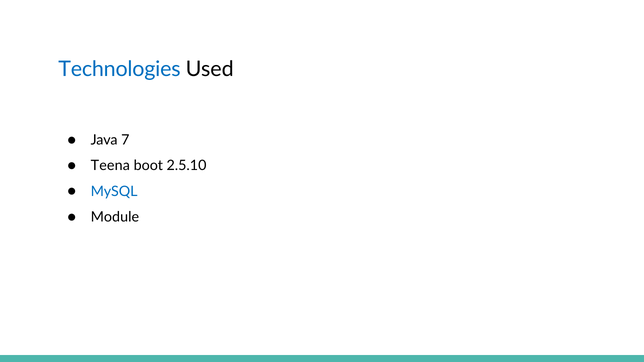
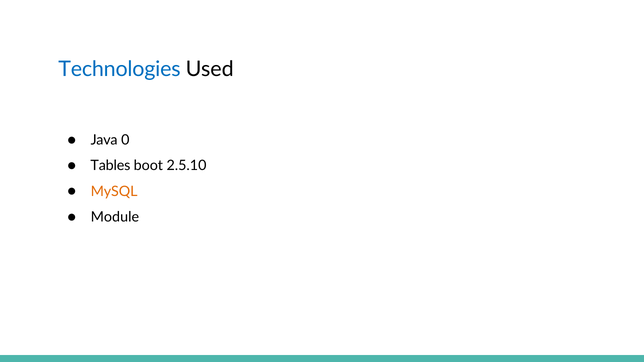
7: 7 -> 0 (125, 140)
Teena: Teena -> Tables (110, 166)
MySQL colour: blue -> orange (114, 192)
